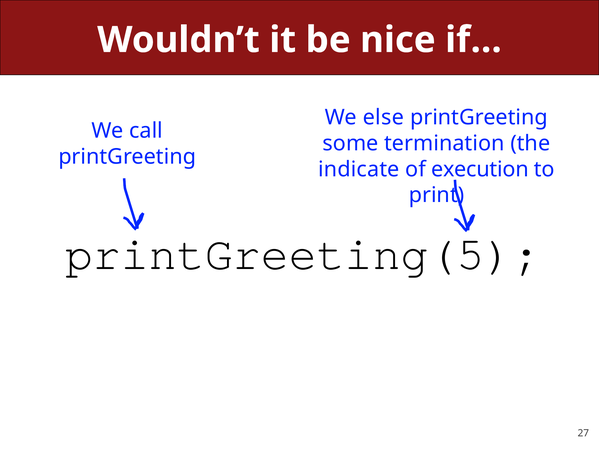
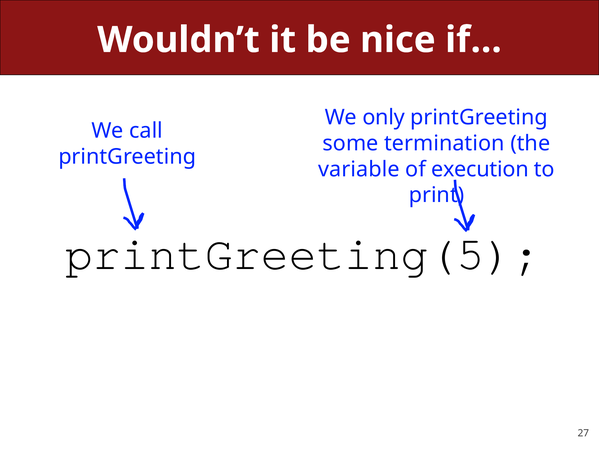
else: else -> only (384, 117)
indicate: indicate -> variable (359, 169)
